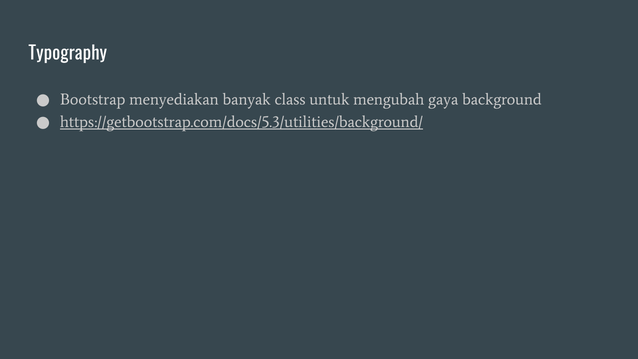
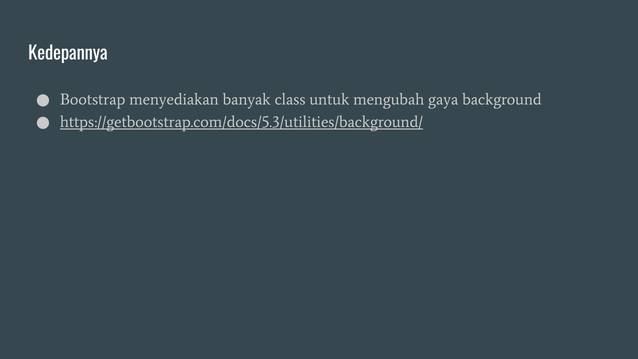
Typography: Typography -> Kedepannya (68, 54)
